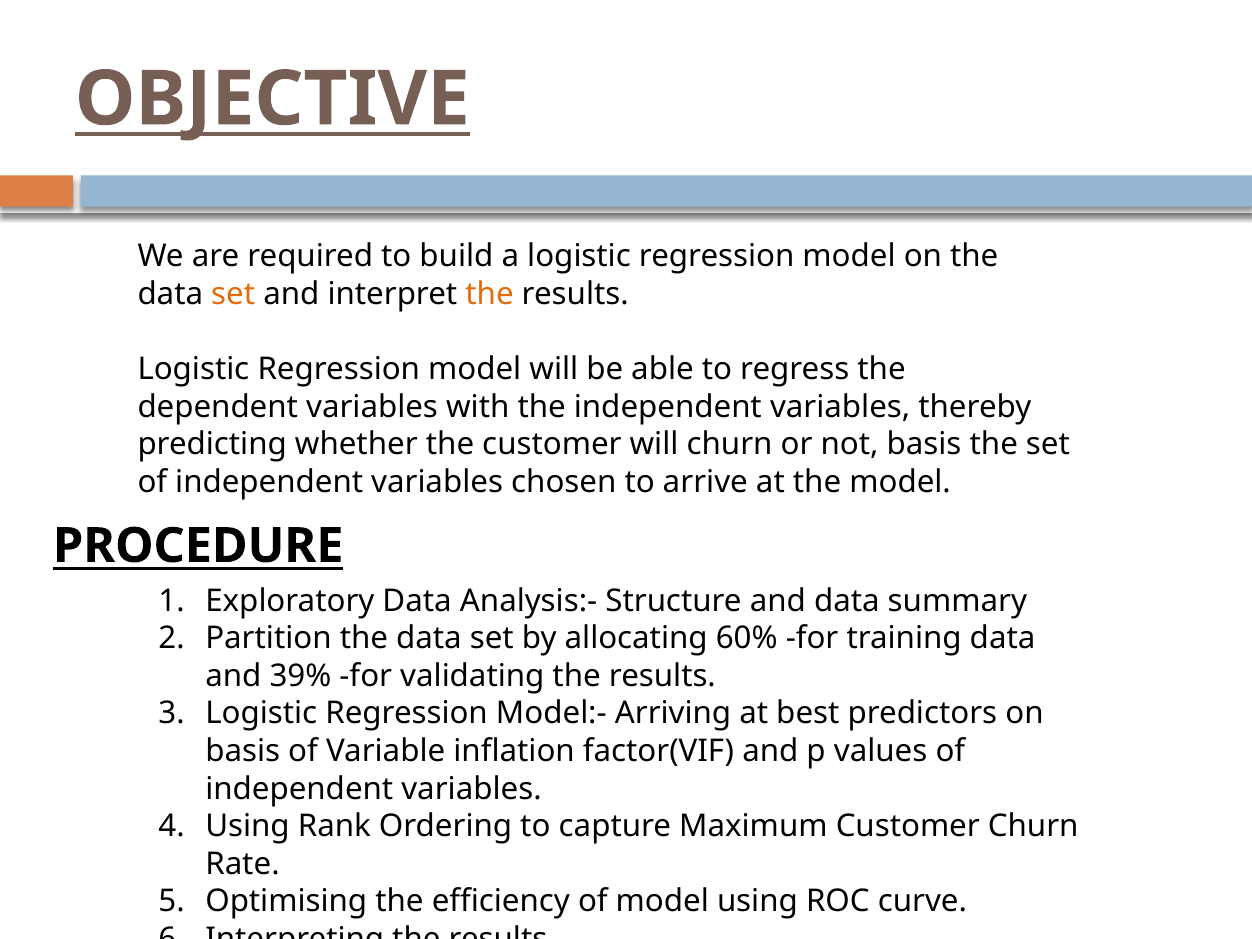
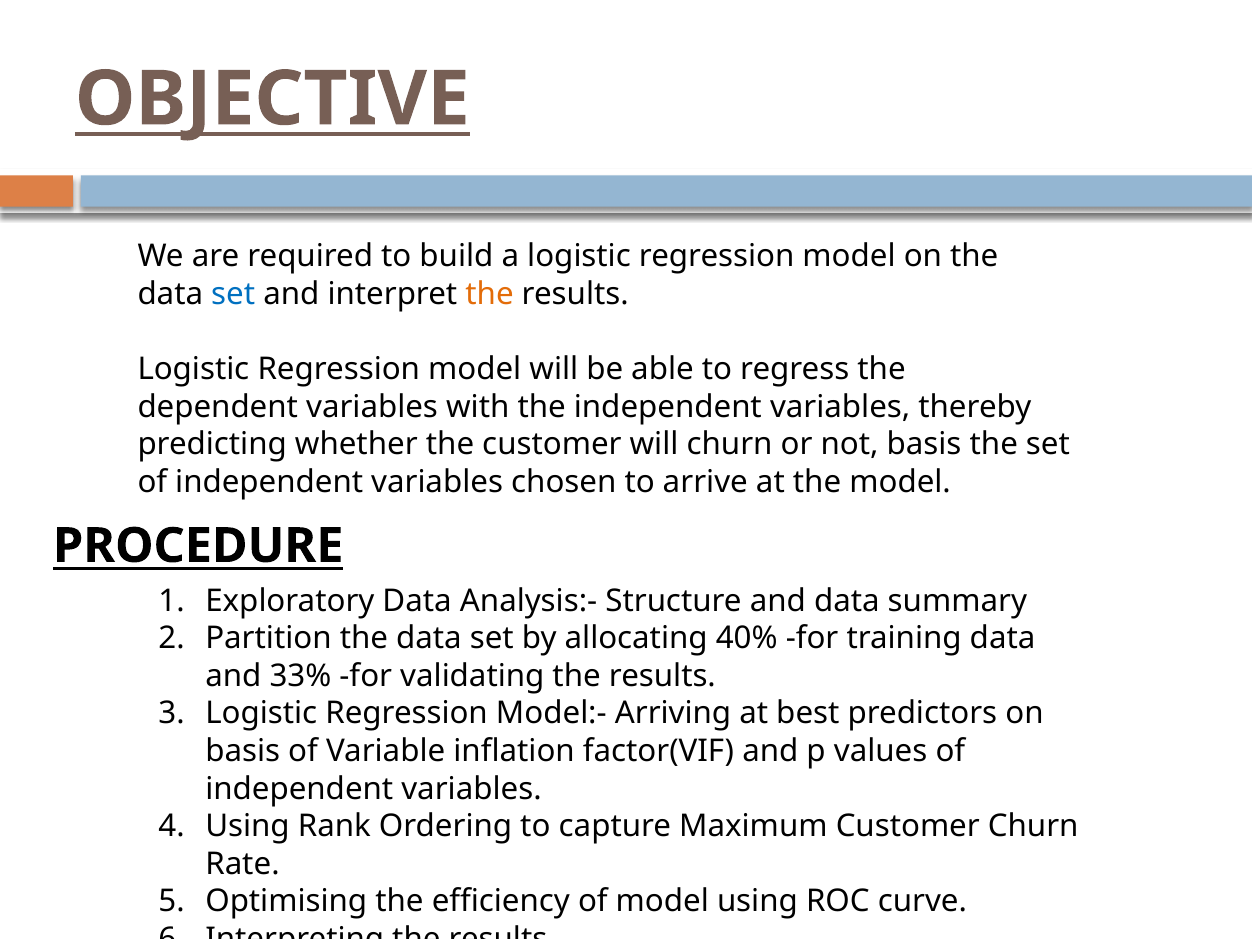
set colour: orange -> blue (233, 294)
60%: 60% -> 40% (747, 638)
39%: 39% -> 33% (300, 676)
